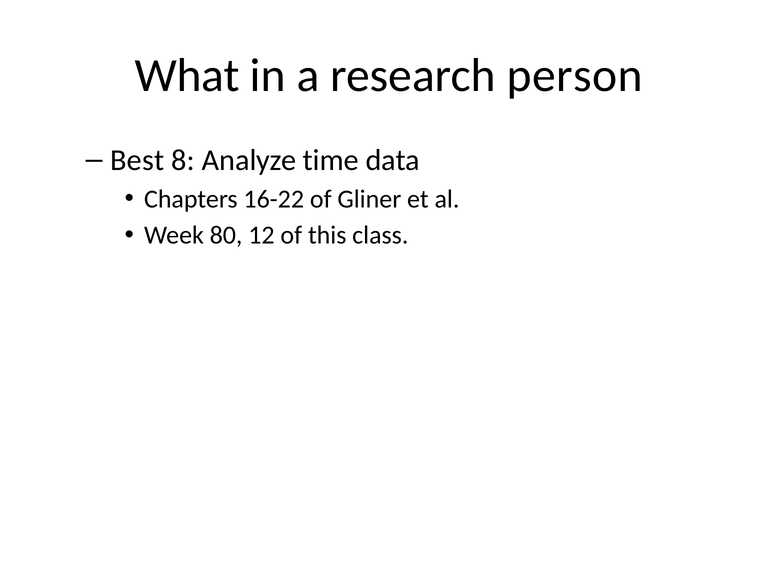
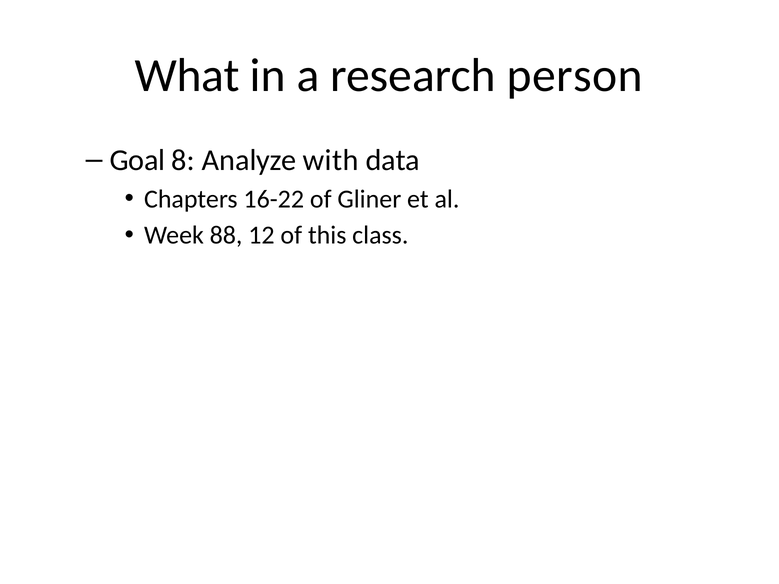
Best: Best -> Goal (137, 161)
time: time -> with (331, 161)
80: 80 -> 88 (226, 236)
